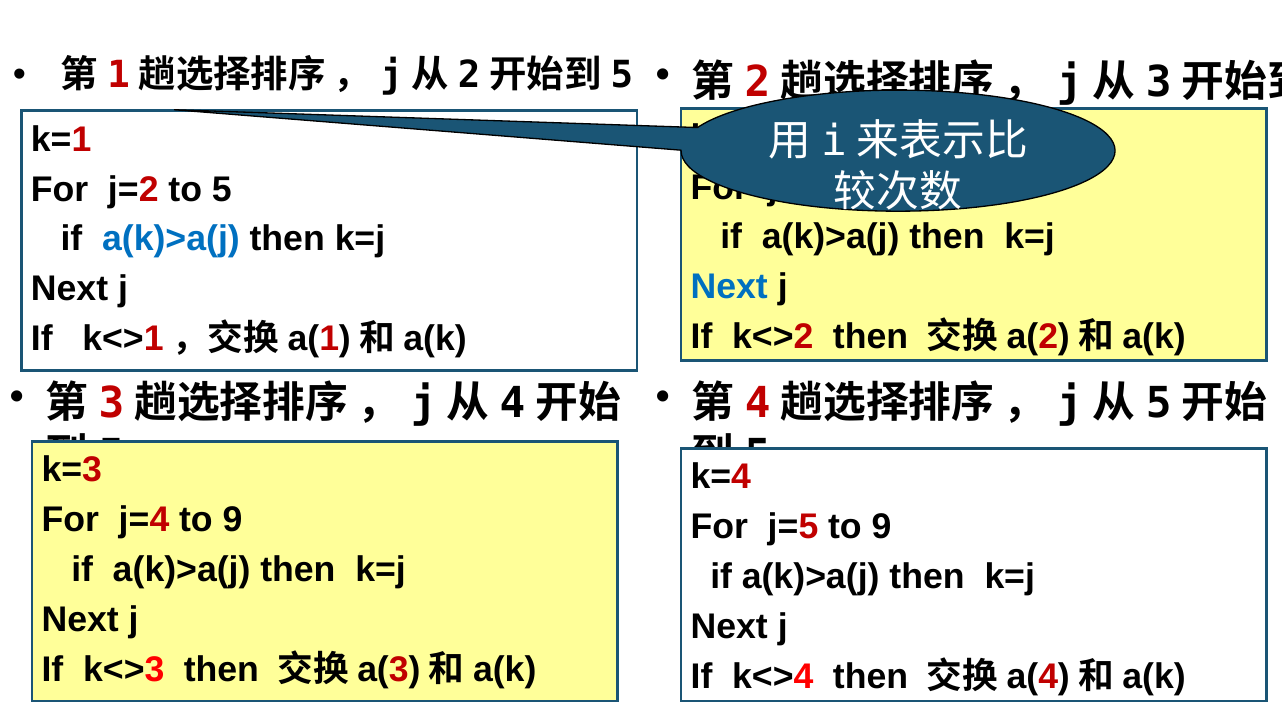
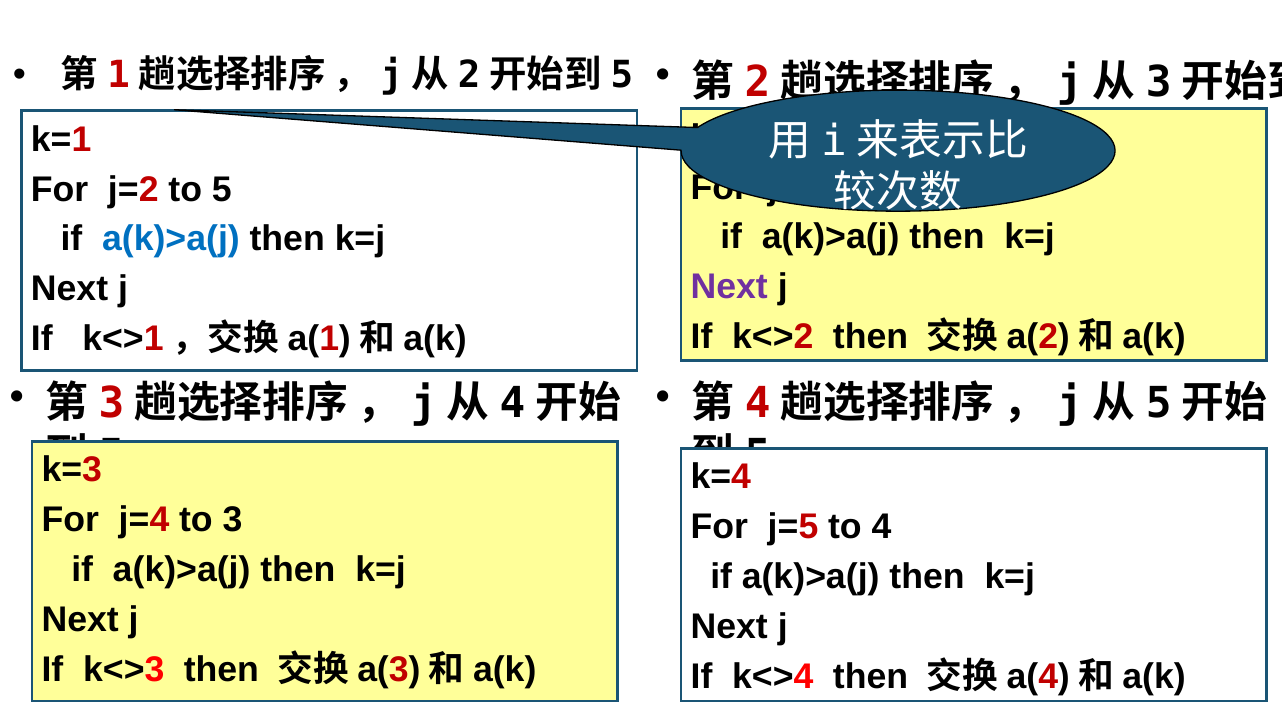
Next colour: blue -> purple (729, 287)
j=4 to 9: 9 -> 3 (232, 520)
j=5 to 9: 9 -> 4 (881, 527)
